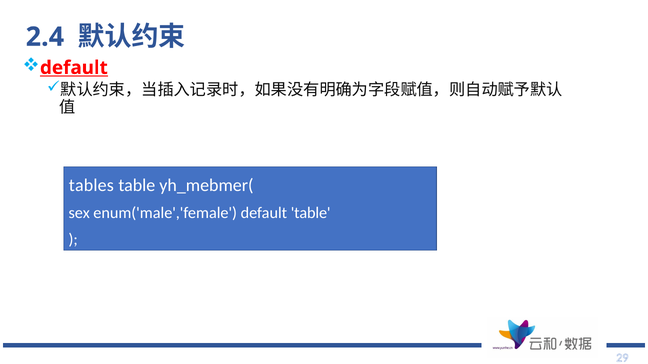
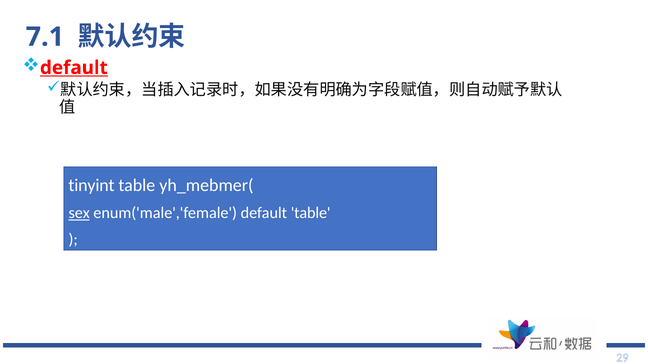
2.4: 2.4 -> 7.1 (45, 37)
tables: tables -> tinyint (92, 186)
sex underline: none -> present (79, 213)
